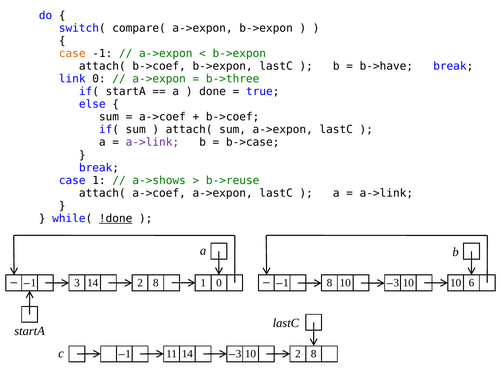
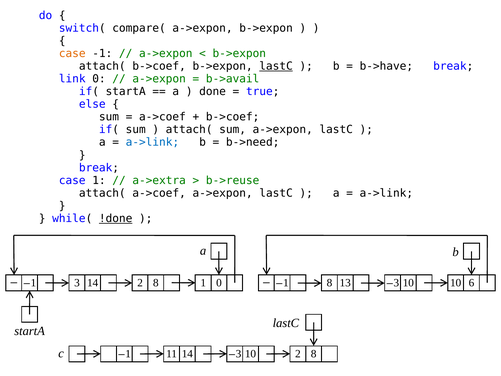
lastC underline: none -> present (276, 66)
b->three: b->three -> b->avail (233, 79)
a->link colour: purple -> blue (152, 142)
b->case: b->case -> b->need (253, 142)
a->shows: a->shows -> a->extra (159, 180)
8 10: 10 -> 13 (345, 283)
